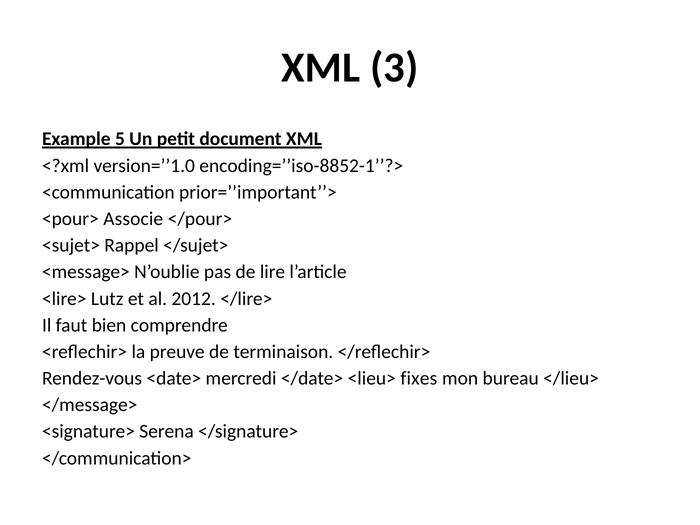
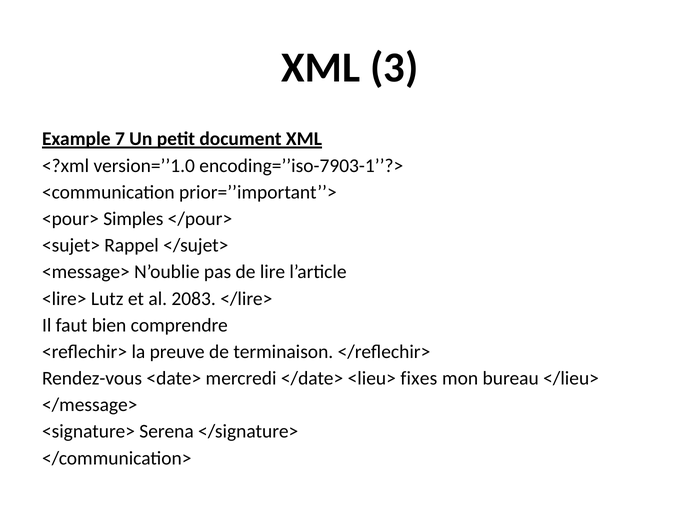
5: 5 -> 7 (120, 139)
encoding=’’iso-8852-1’’?>: encoding=’’iso-8852-1’’?> -> encoding=’’iso-7903-1’’?> (301, 166)
Associe: Associe -> Simples (133, 219)
2012: 2012 -> 2083 (194, 299)
